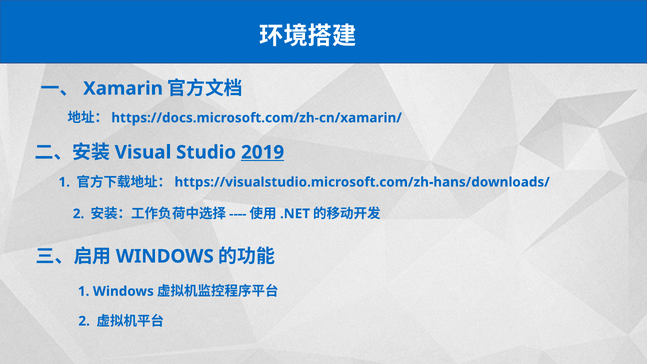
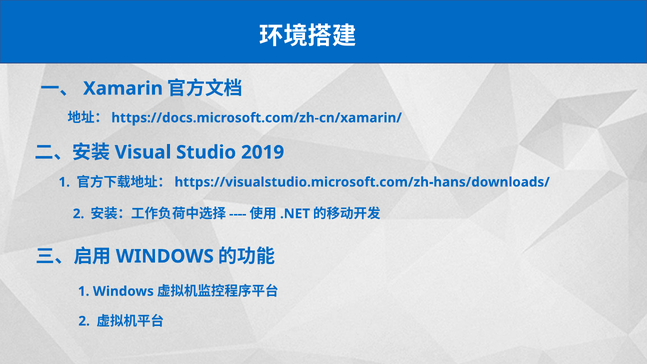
2019 underline: present -> none (263, 152)
